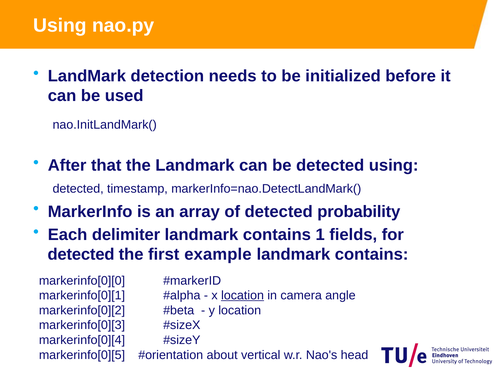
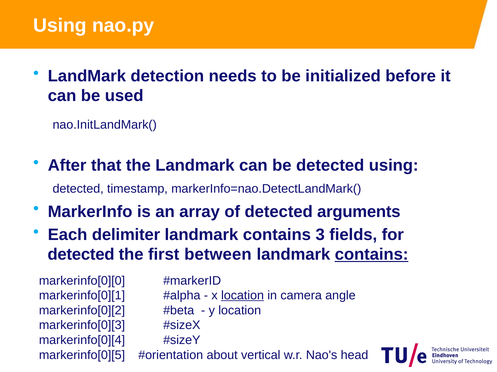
probability: probability -> arguments (359, 212)
1: 1 -> 3 (320, 235)
example: example -> between (218, 255)
contains underline: none -> present (372, 255)
